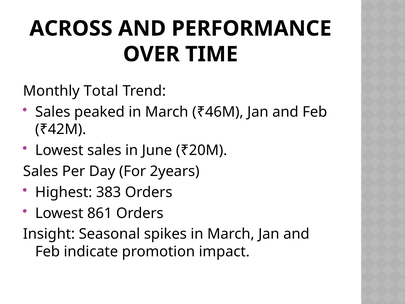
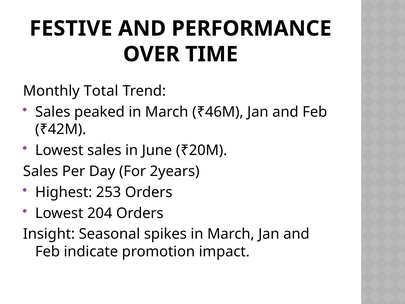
ACROSS: ACROSS -> FESTIVE (71, 29)
383: 383 -> 253 (109, 192)
861: 861 -> 204 (100, 213)
